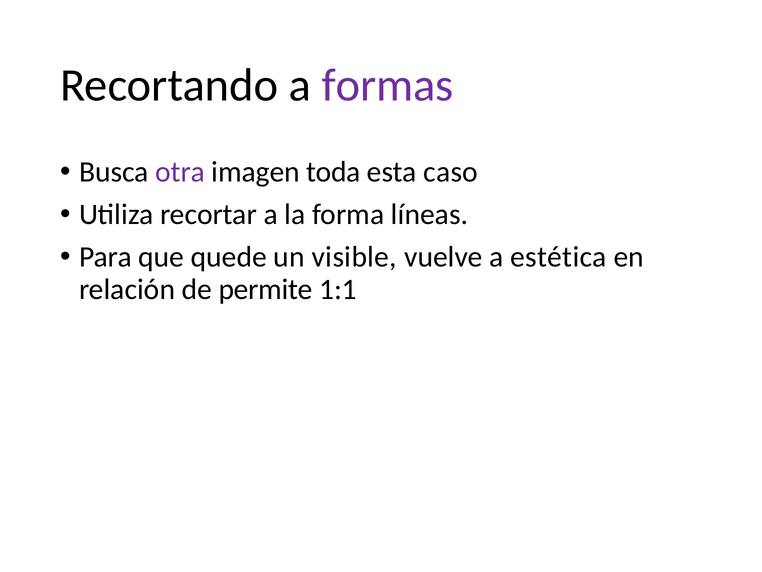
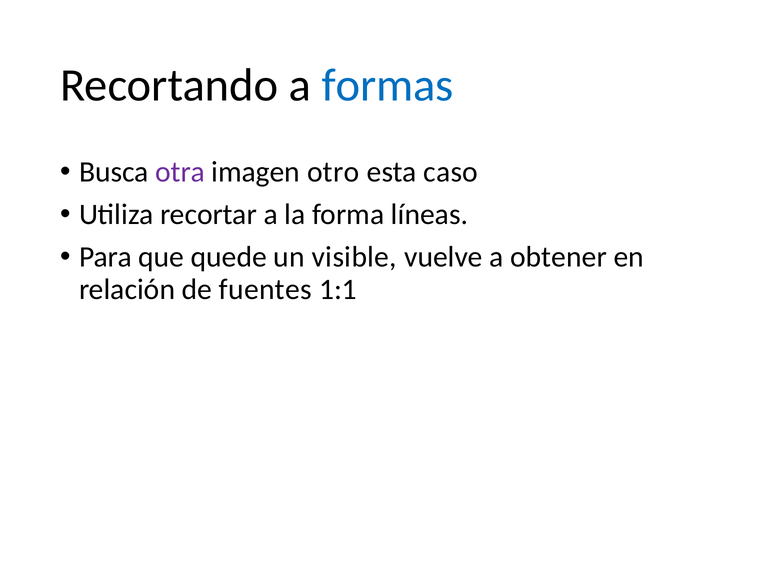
formas colour: purple -> blue (388, 85)
toda: toda -> otro (333, 172)
estética: estética -> obtener (559, 257)
permite: permite -> fuentes (265, 289)
